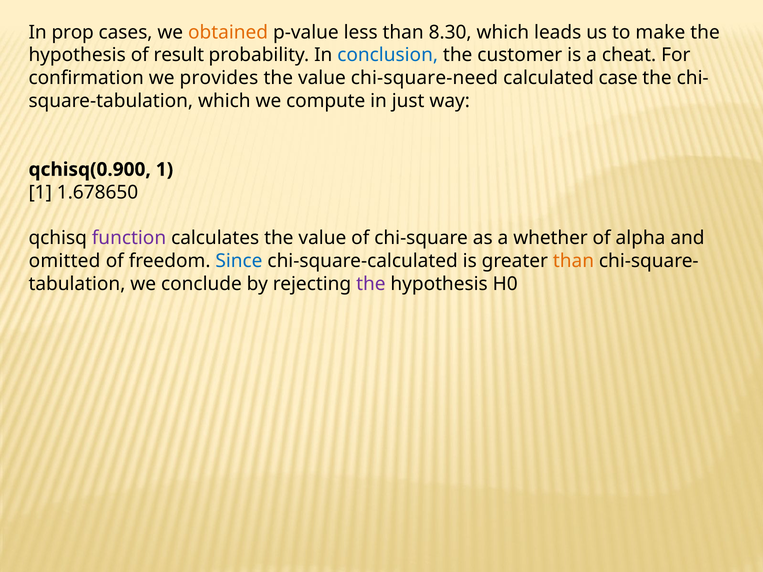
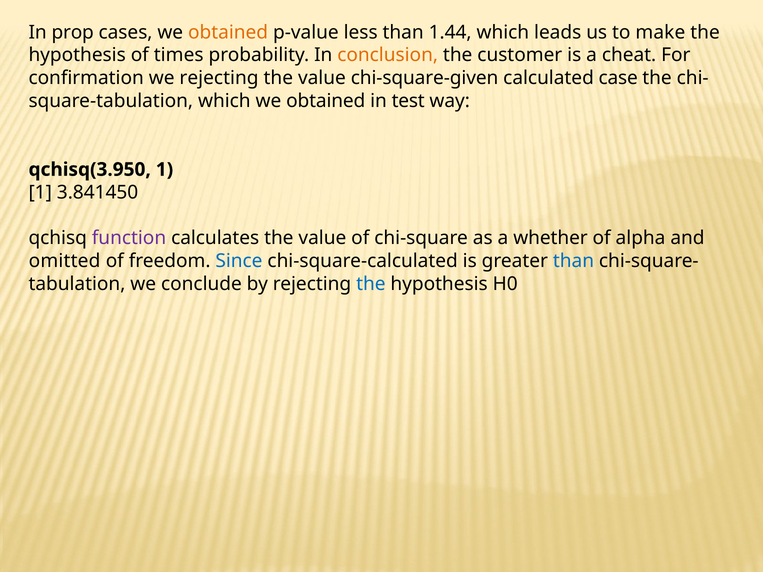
8.30: 8.30 -> 1.44 (450, 32)
result: result -> times (179, 55)
conclusion colour: blue -> orange (388, 55)
we provides: provides -> rejecting (219, 78)
chi-square-need: chi-square-need -> chi-square-given (425, 78)
which we compute: compute -> obtained (326, 101)
just: just -> test (408, 101)
qchisq(0.900: qchisq(0.900 -> qchisq(3.950 (90, 170)
1.678650: 1.678650 -> 3.841450 (98, 192)
than colour: orange -> blue (573, 261)
the colour: purple -> blue (371, 284)
